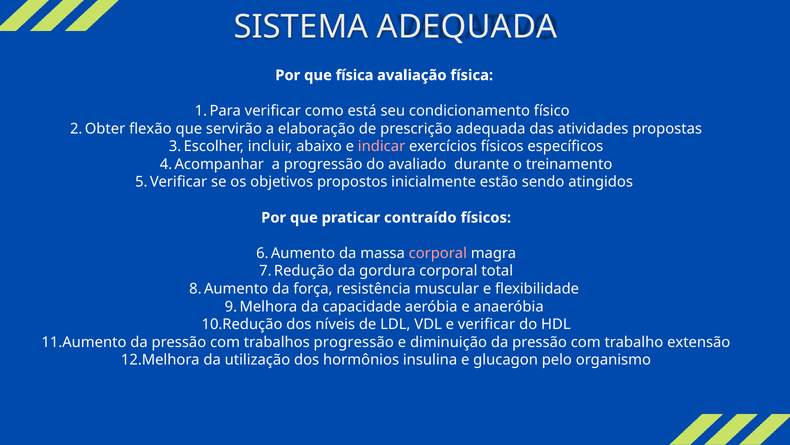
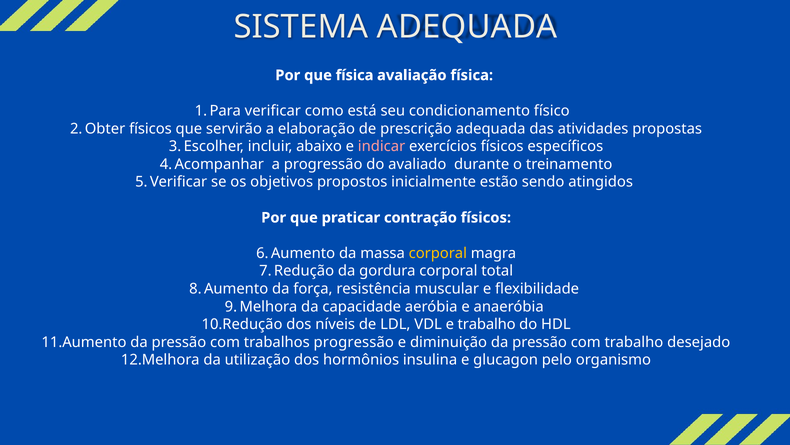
flexão: flexão -> físicos (150, 129)
contraído: contraído -> contração (420, 217)
corporal colour: pink -> yellow (438, 253)
e verificar: verificar -> trabalho (487, 324)
extensão: extensão -> desejado (699, 342)
